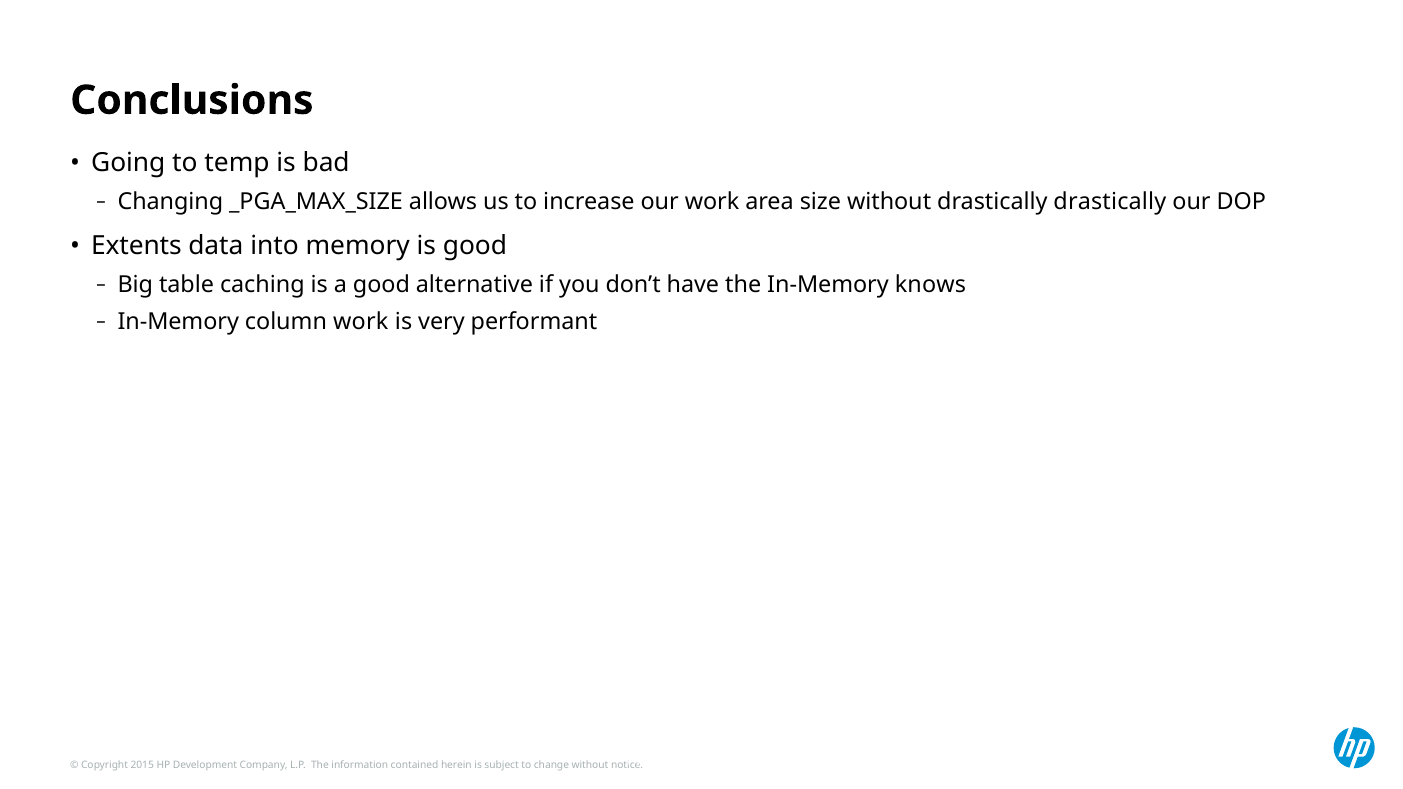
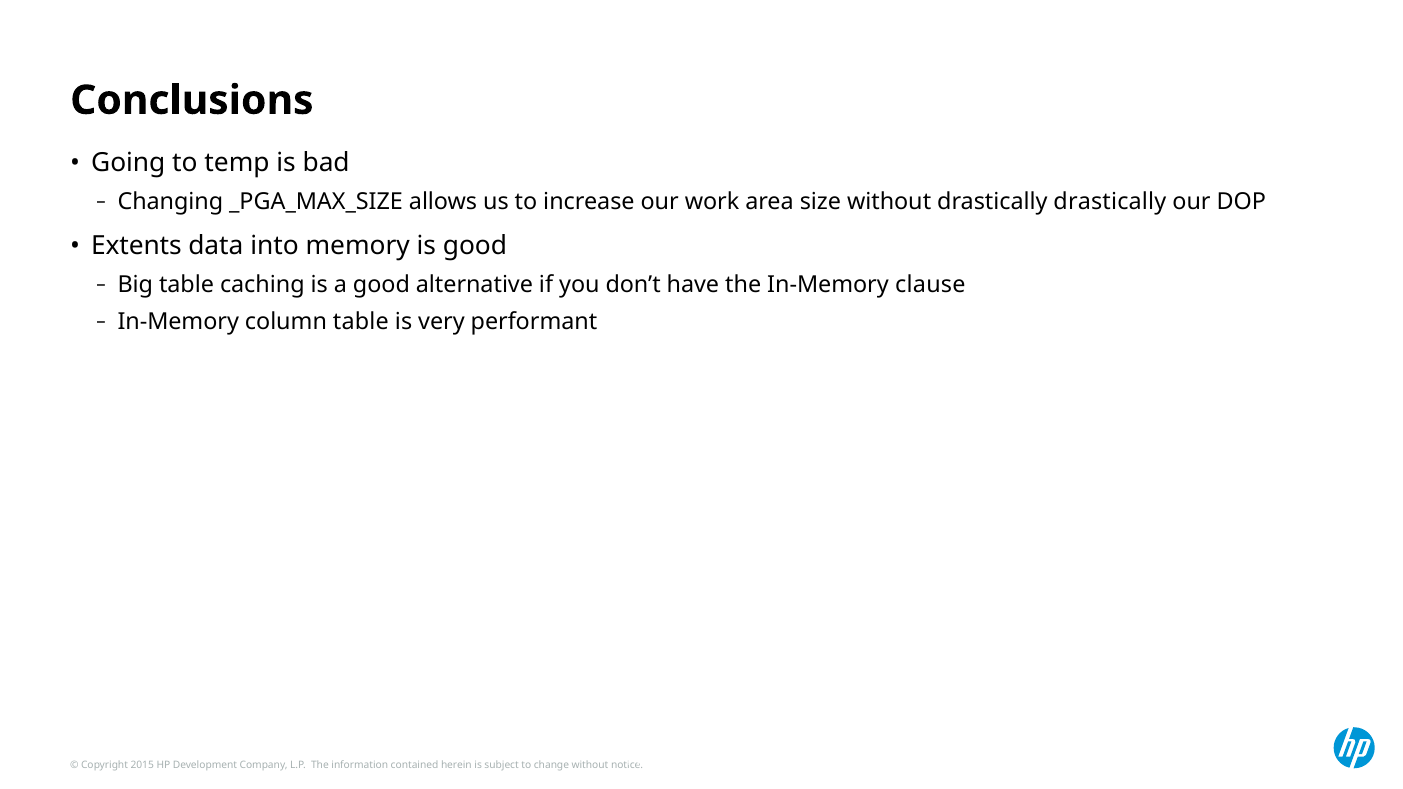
knows: knows -> clause (930, 285)
column work: work -> table (361, 321)
